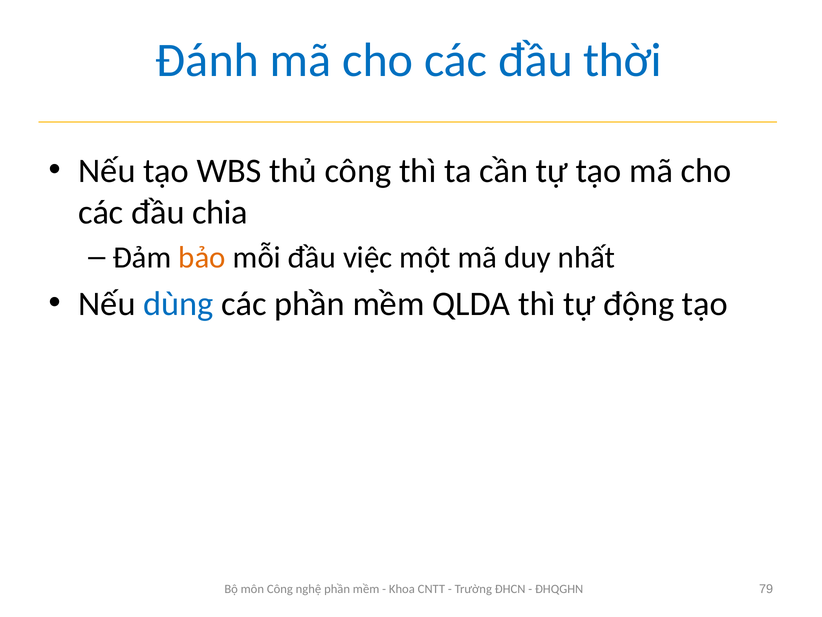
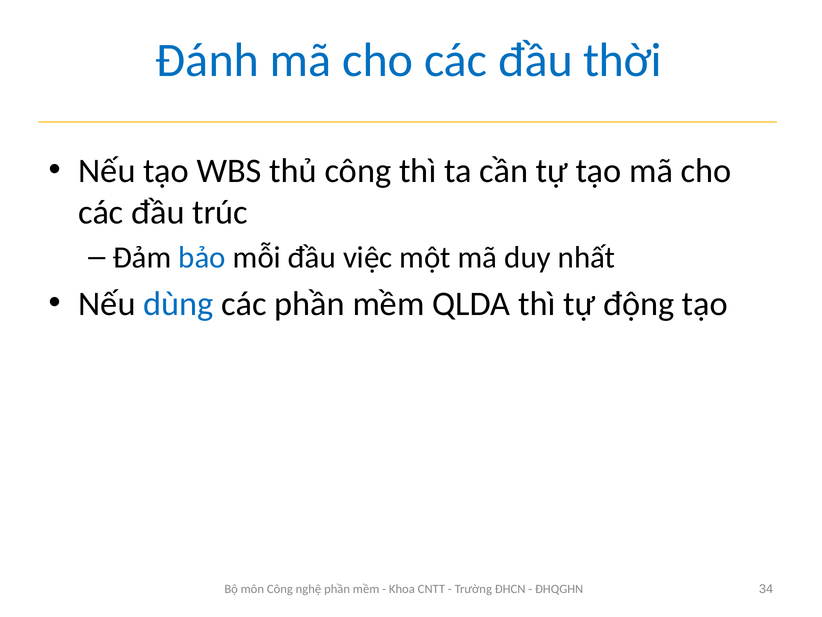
chia: chia -> trúc (220, 212)
bảo colour: orange -> blue (202, 257)
79: 79 -> 34 (766, 589)
